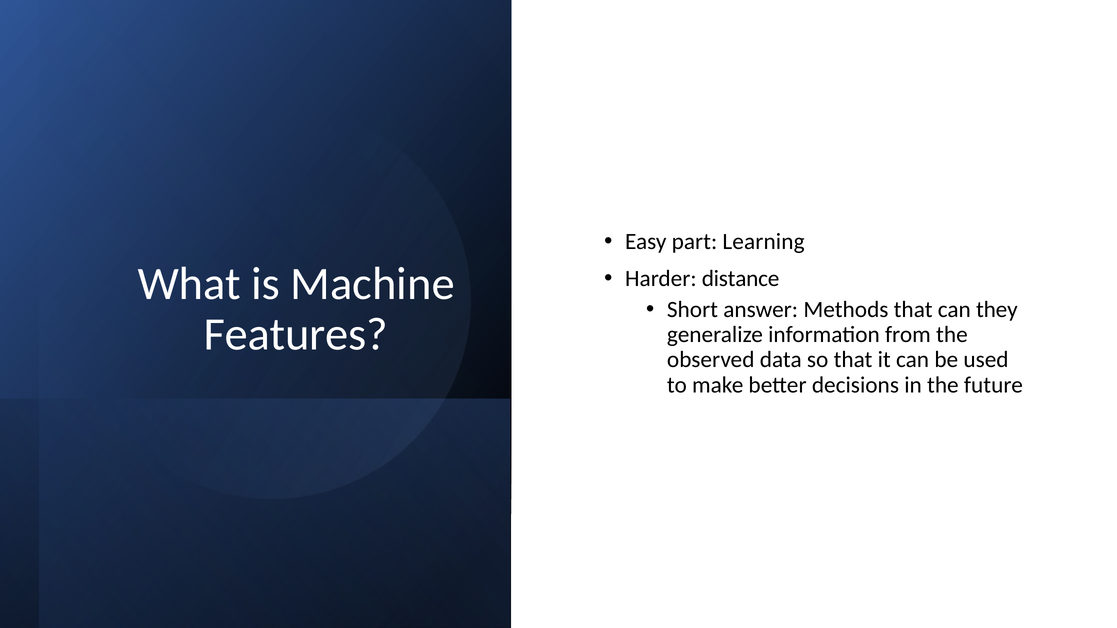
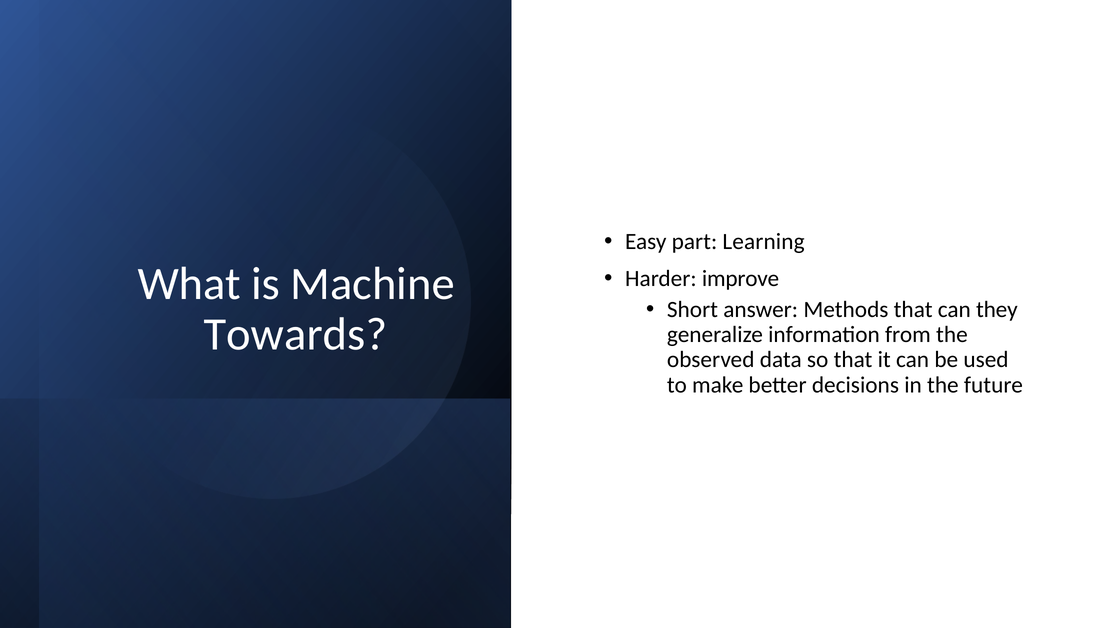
distance: distance -> improve (741, 279)
Features: Features -> Towards (295, 334)
